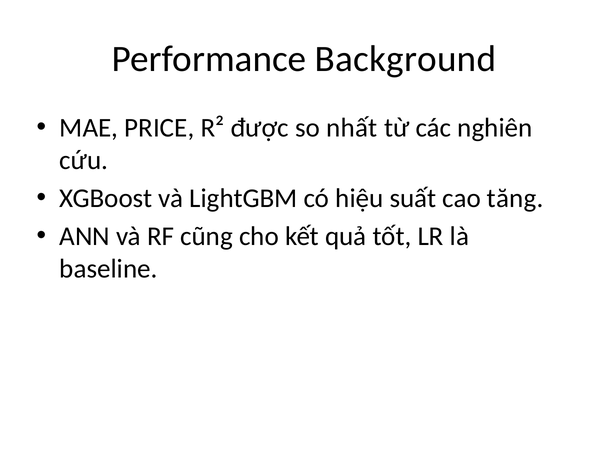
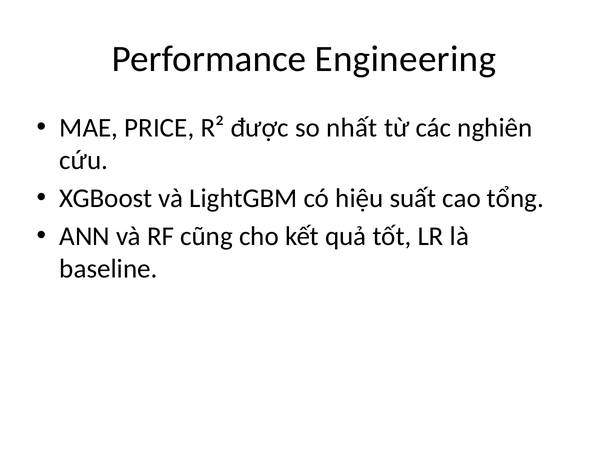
Background: Background -> Engineering (405, 59)
tăng: tăng -> tổng (516, 198)
